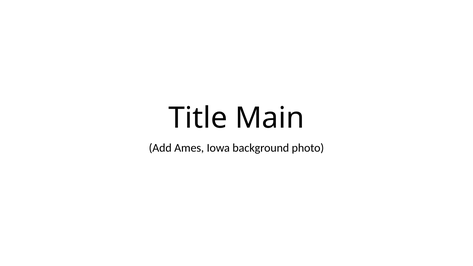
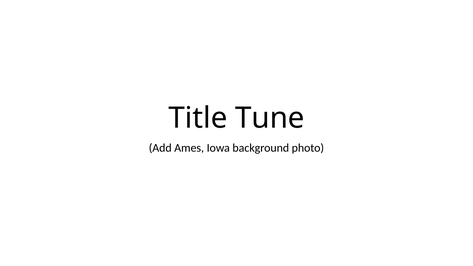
Main: Main -> Tune (270, 118)
